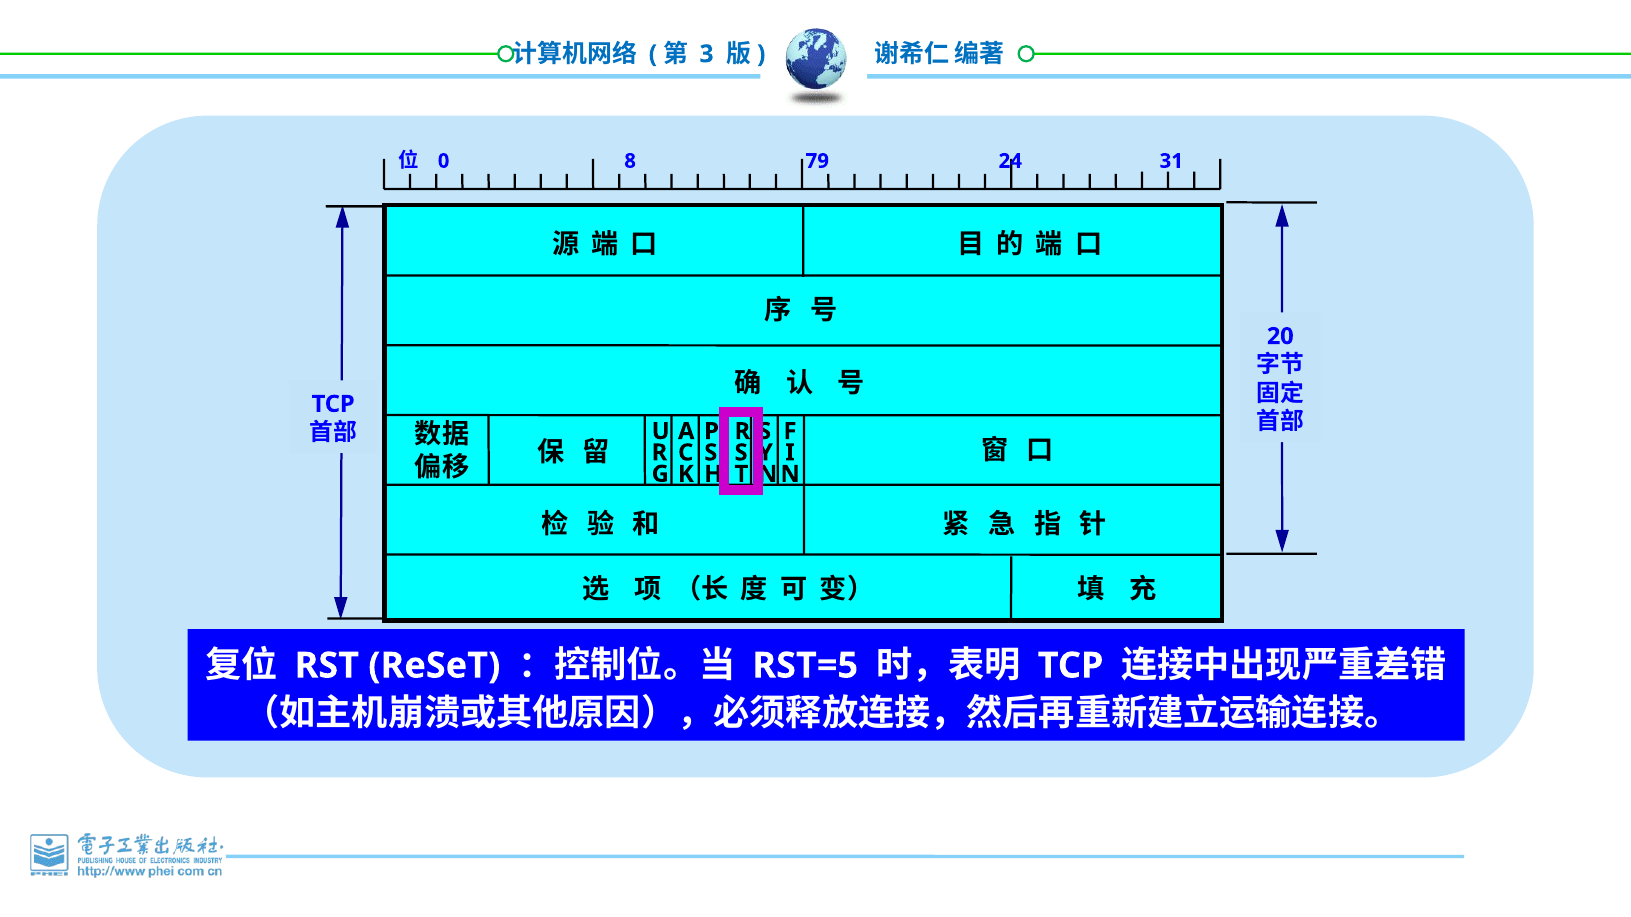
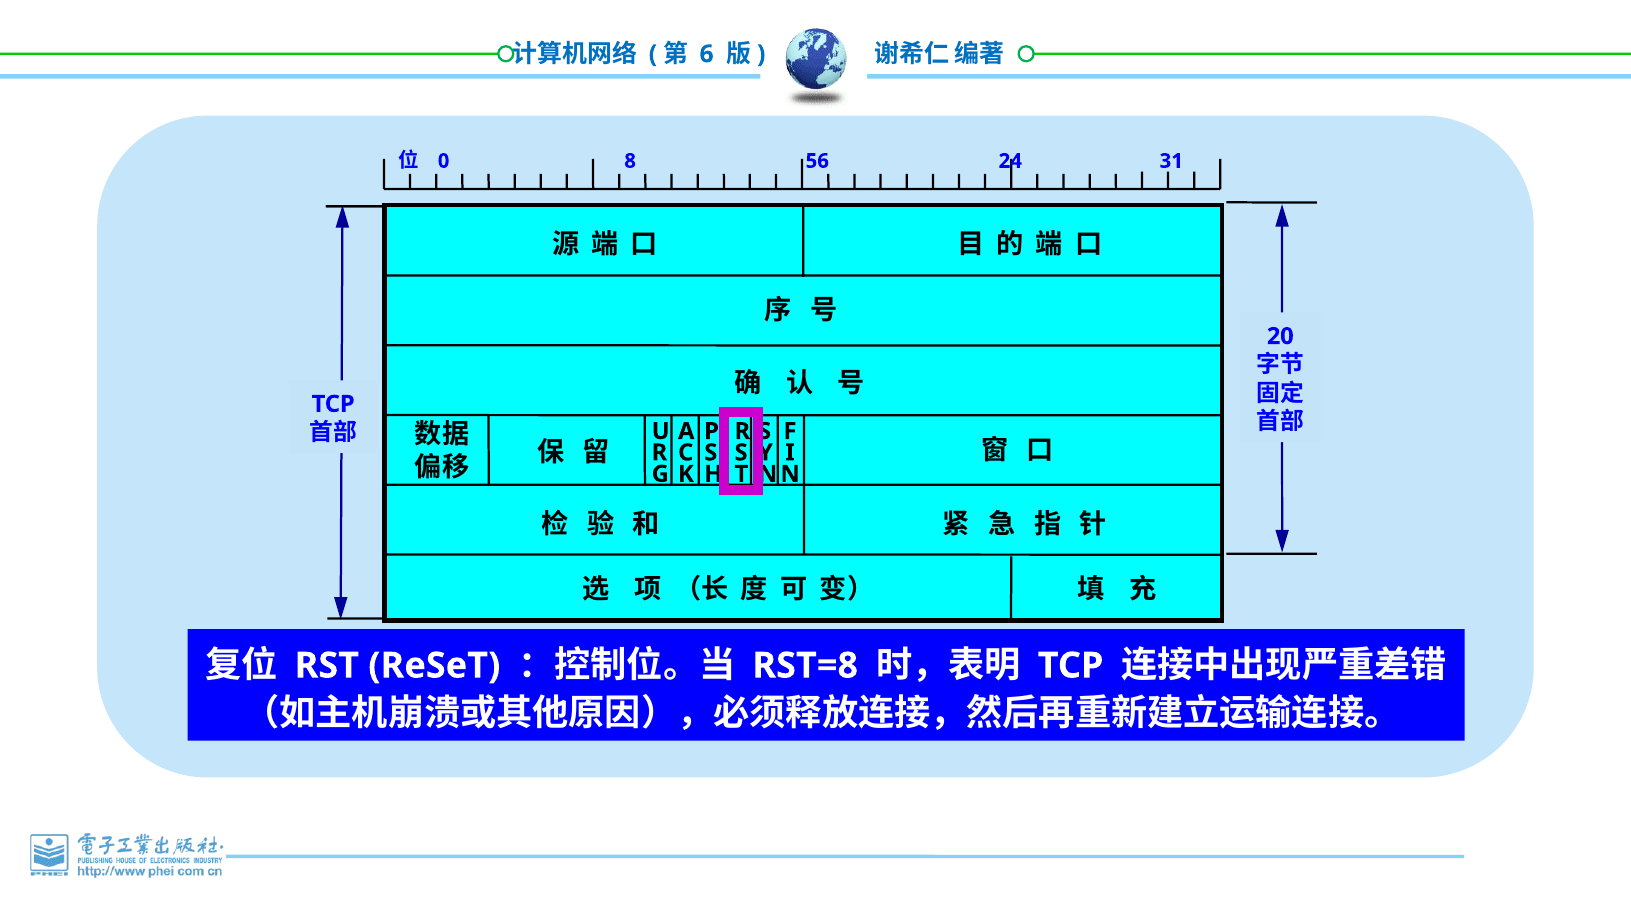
3: 3 -> 6 (707, 54)
79: 79 -> 56 (817, 161)
RST=5: RST=5 -> RST=8 (805, 666)
